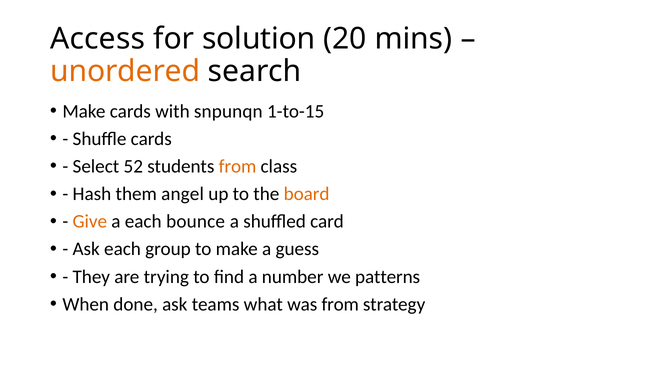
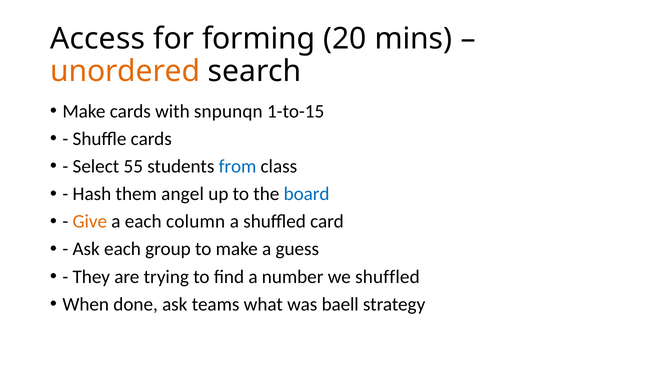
solution: solution -> forming (259, 39)
52: 52 -> 55 (133, 166)
from colour: orange -> blue (237, 166)
board colour: orange -> blue (307, 194)
bounce: bounce -> column (196, 221)
we patterns: patterns -> shuffled (387, 276)
was from: from -> baell (340, 304)
